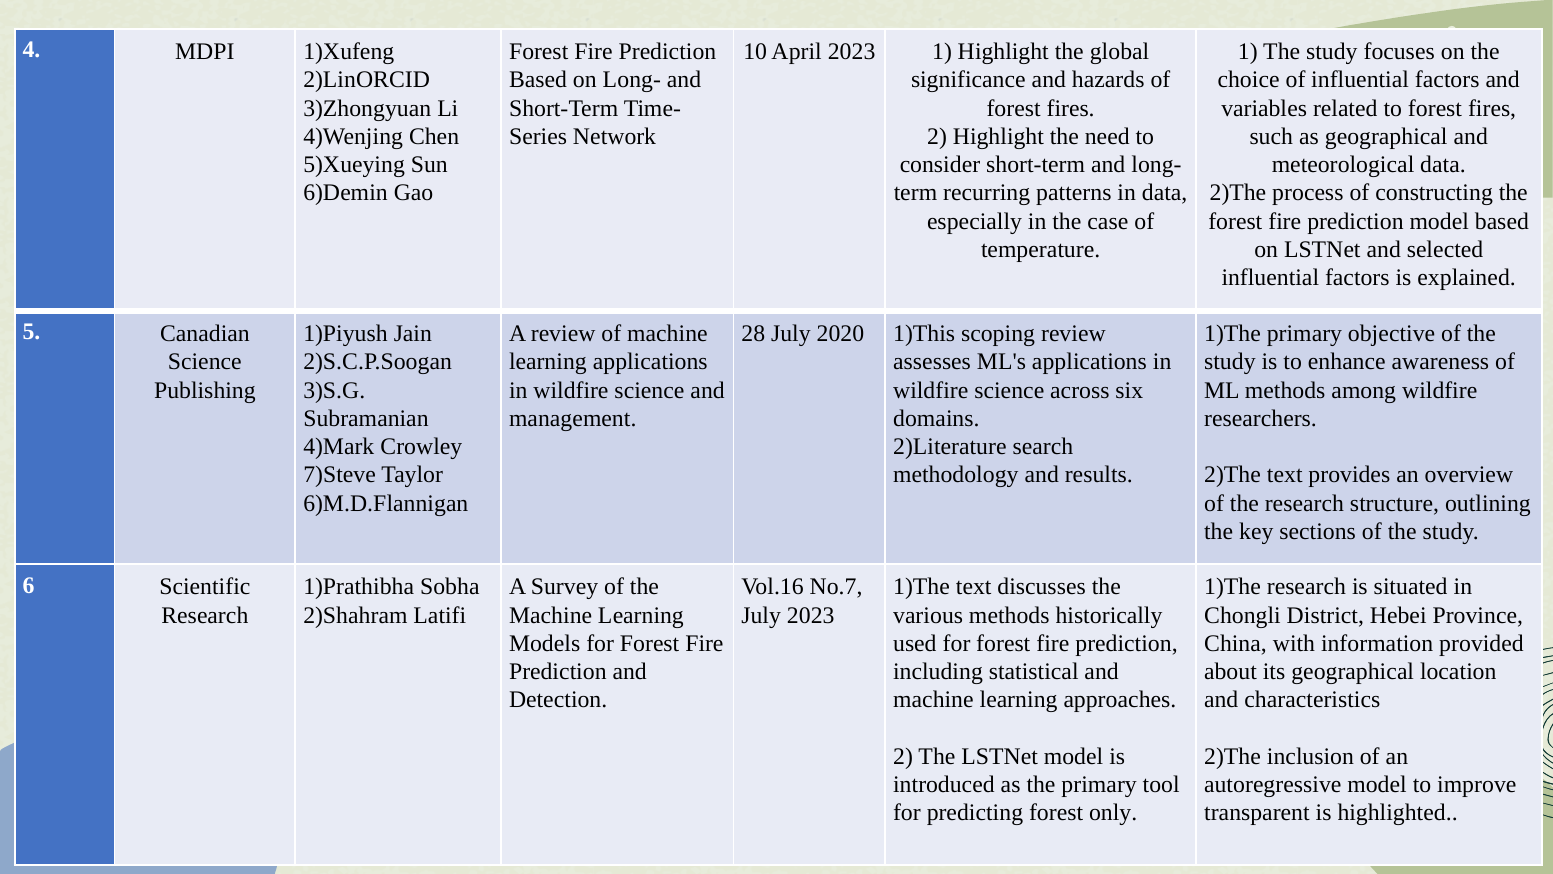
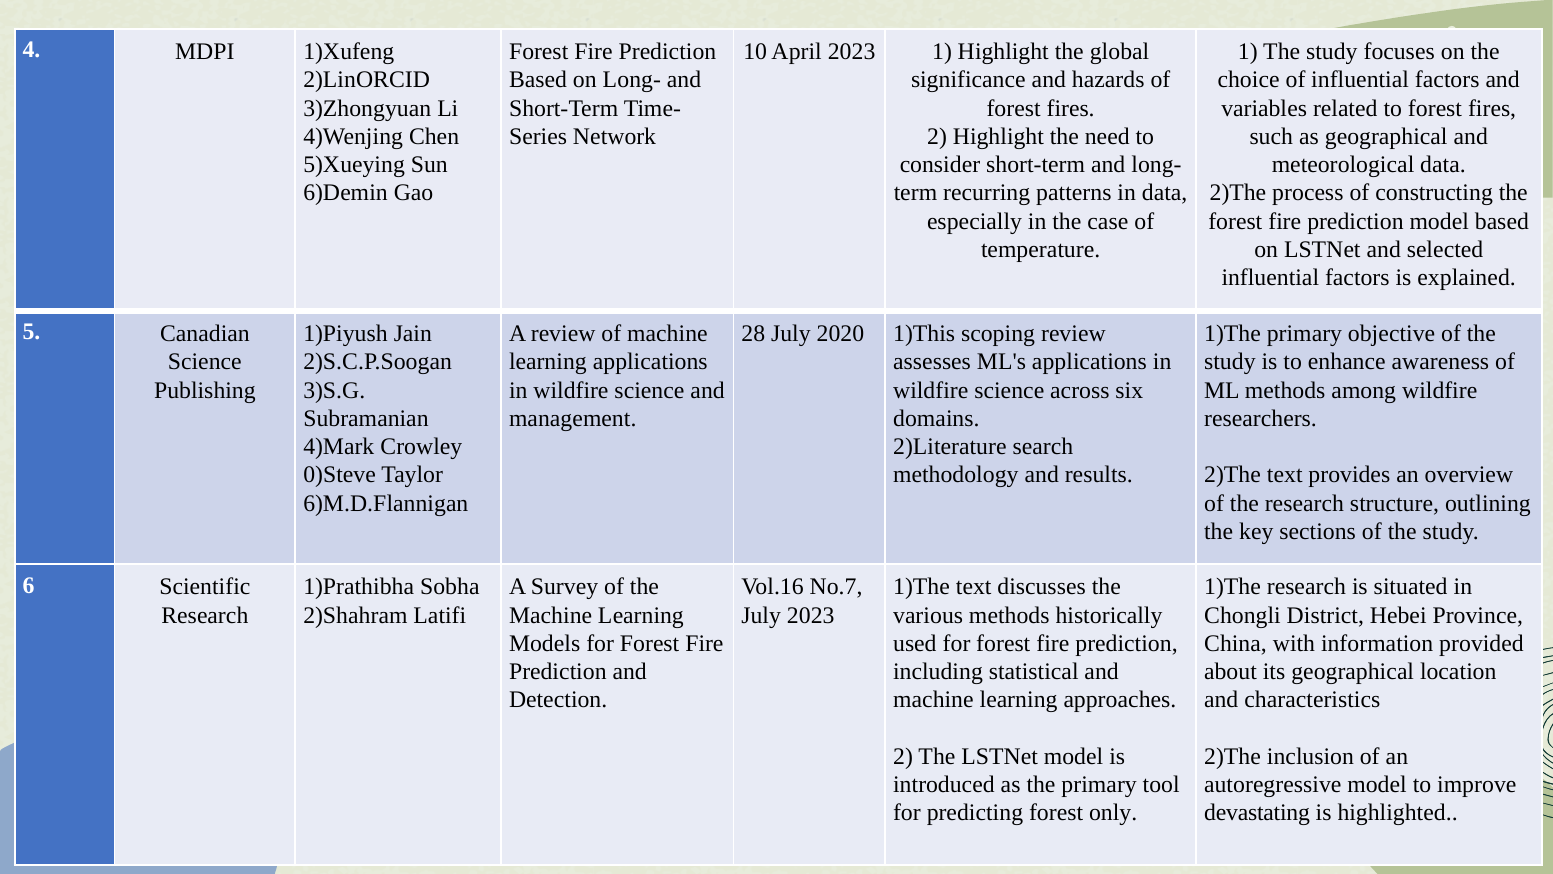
7)Steve: 7)Steve -> 0)Steve (340, 475)
transparent: transparent -> devastating (1257, 813)
